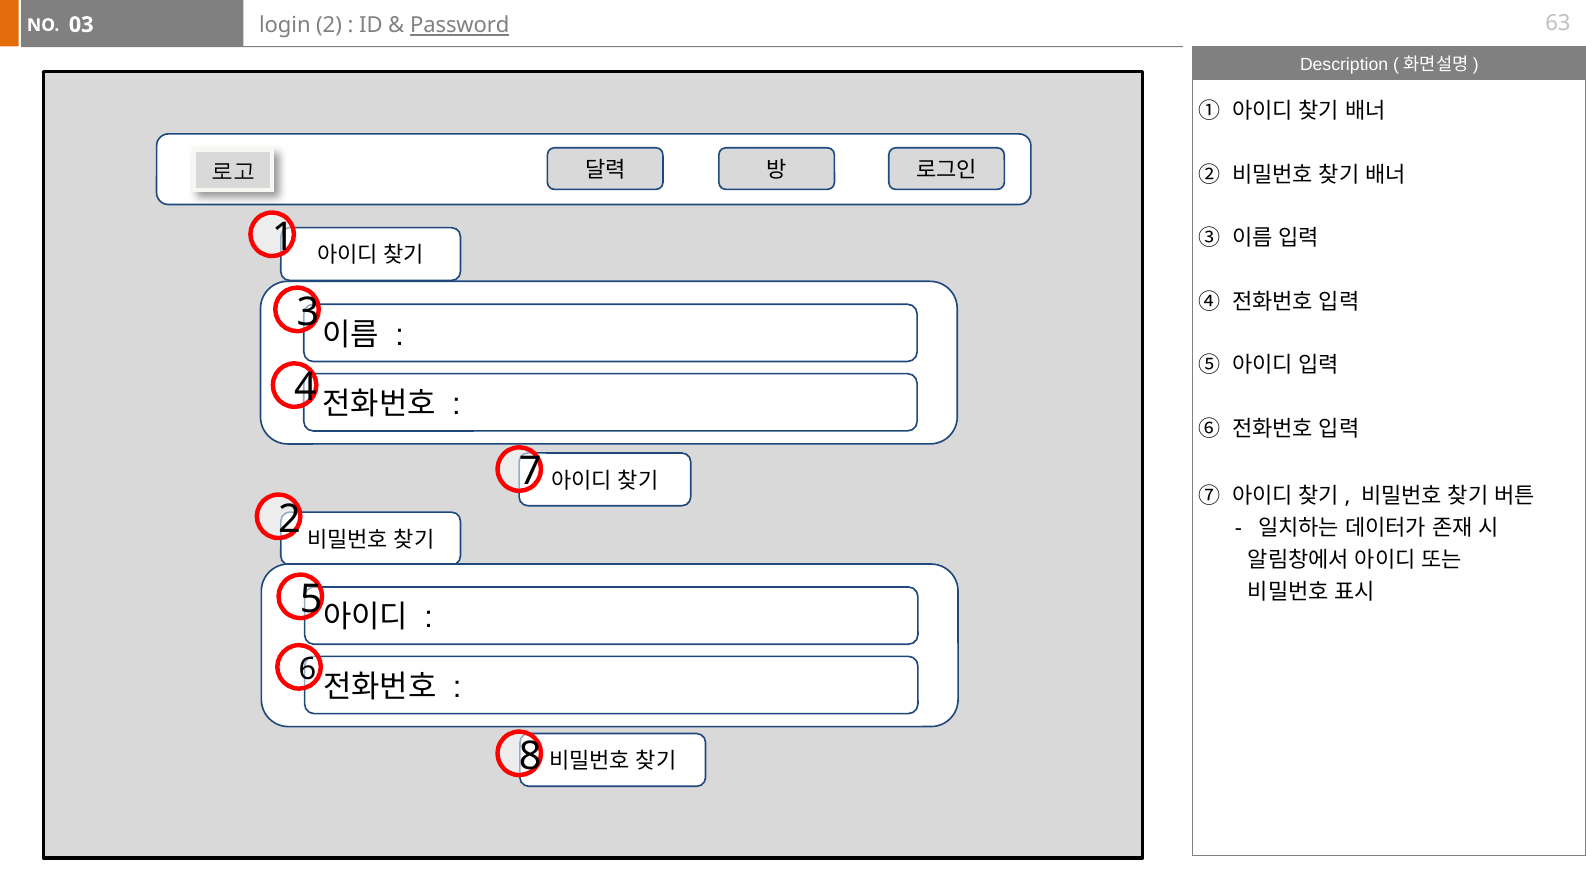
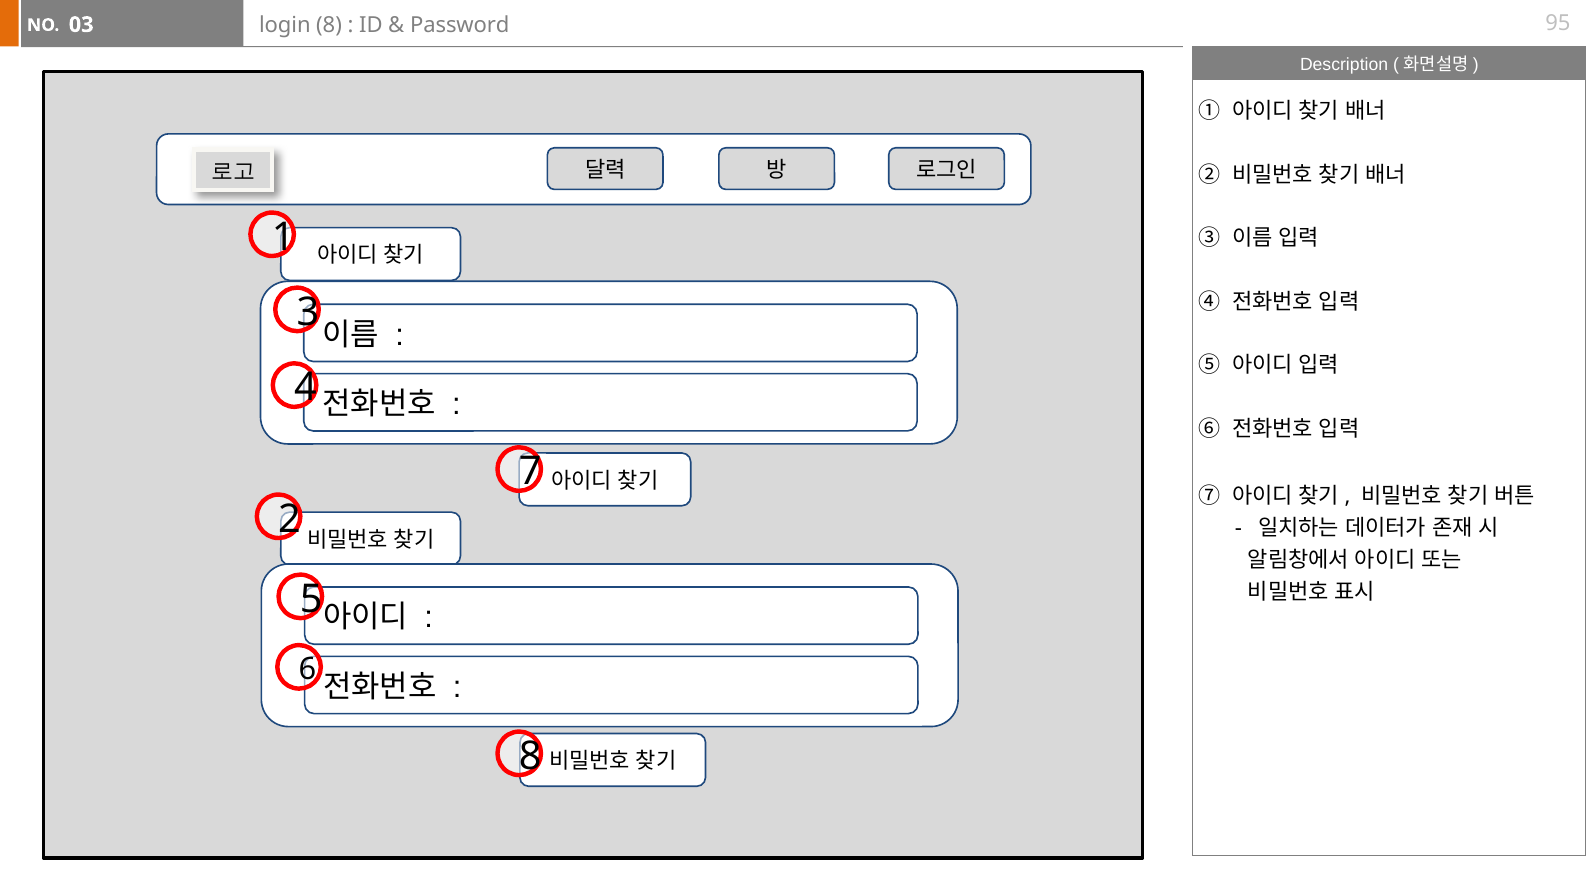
login 2: 2 -> 8 (329, 25)
Password underline: present -> none (460, 25)
63: 63 -> 95 (1558, 24)
